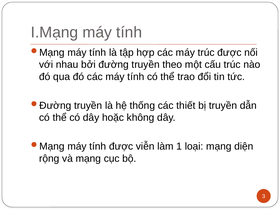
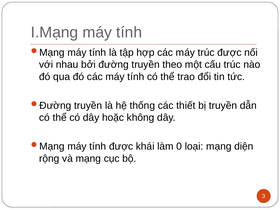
viễn: viễn -> khái (145, 146)
1: 1 -> 0 (179, 146)
